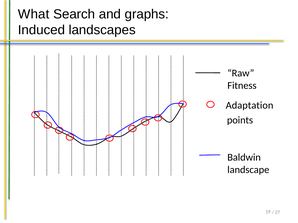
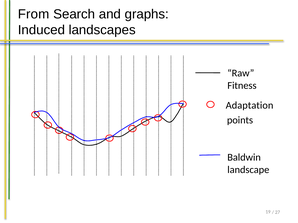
What: What -> From (34, 14)
